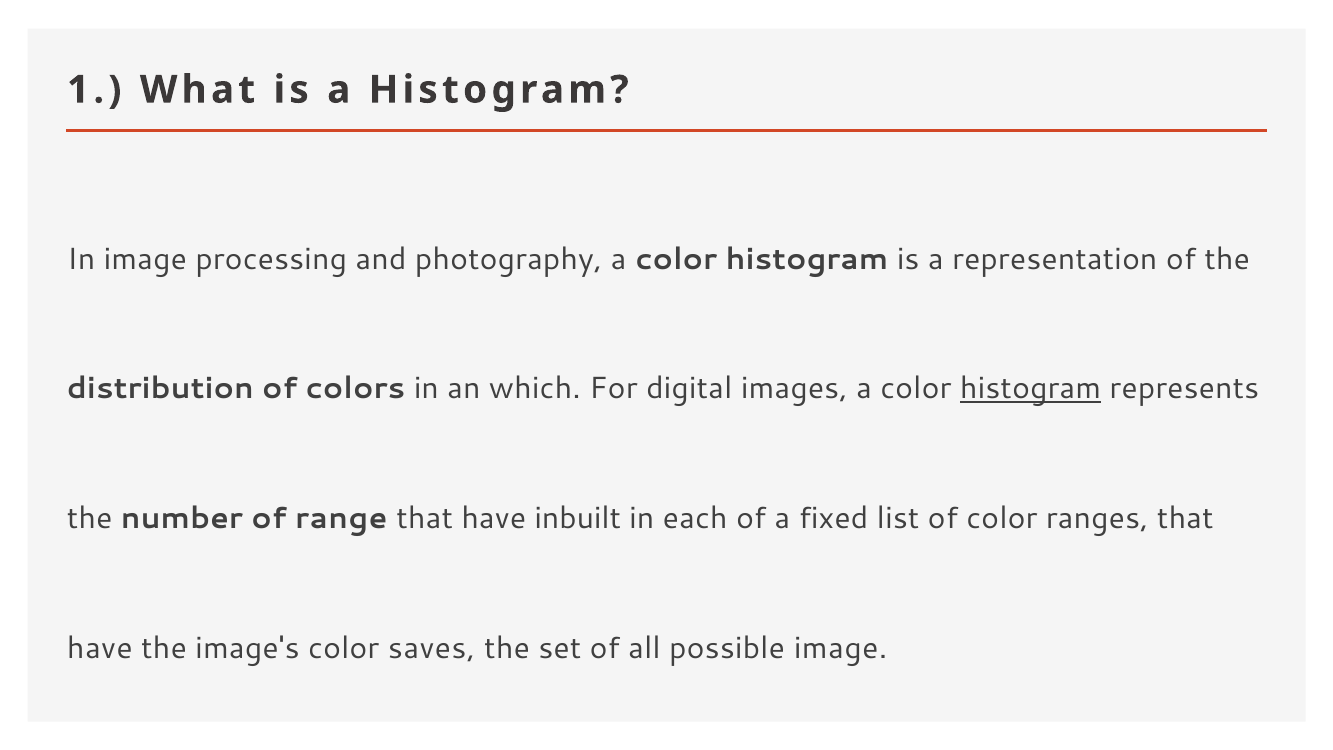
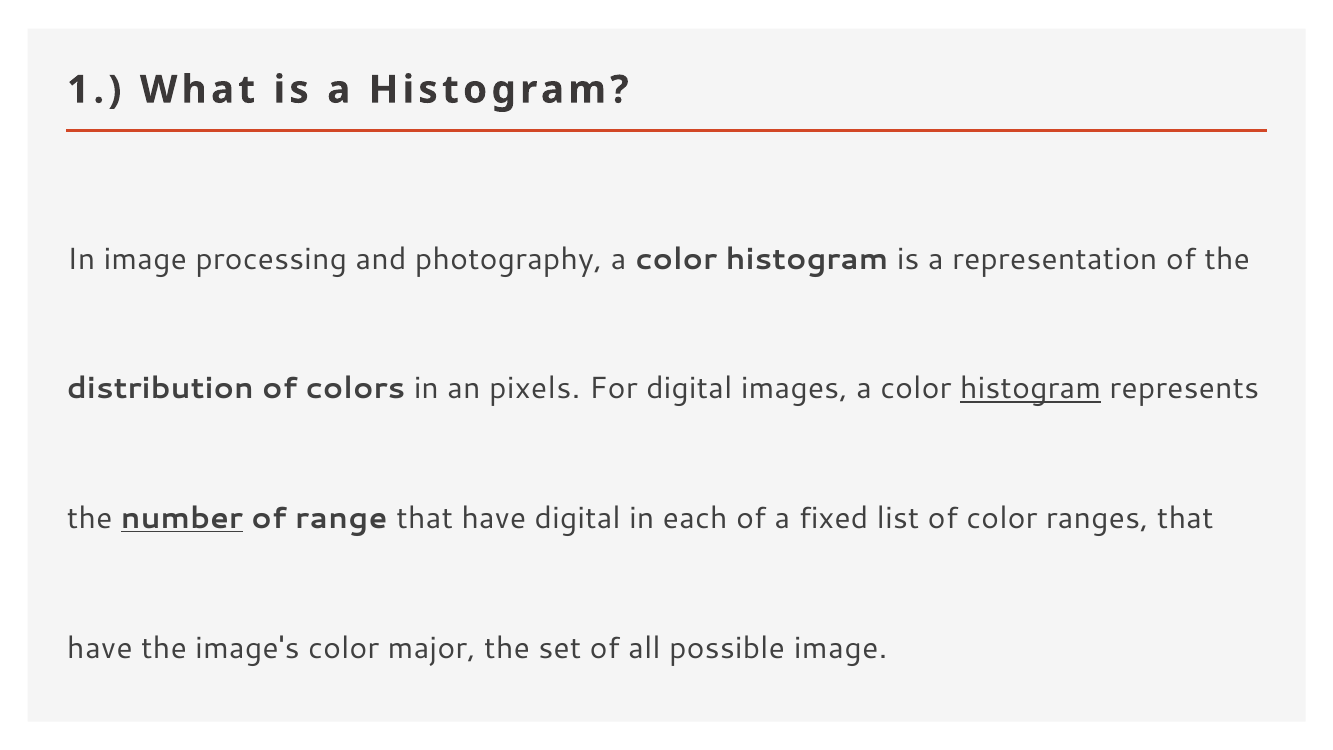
which: which -> pixels (535, 389)
number underline: none -> present (182, 518)
have inbuilt: inbuilt -> digital (578, 518)
saves: saves -> major (432, 648)
